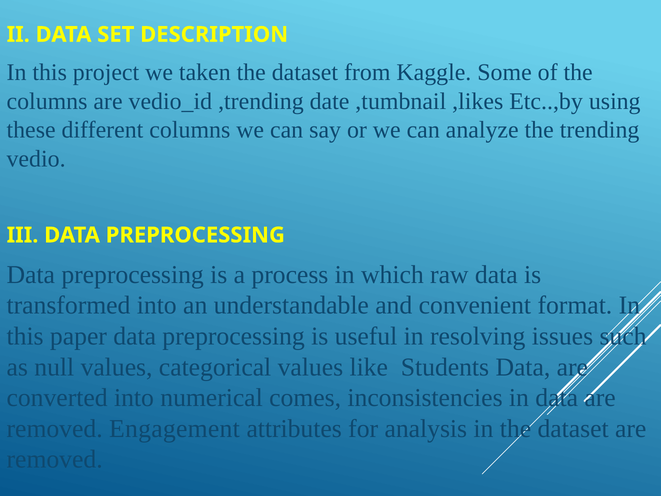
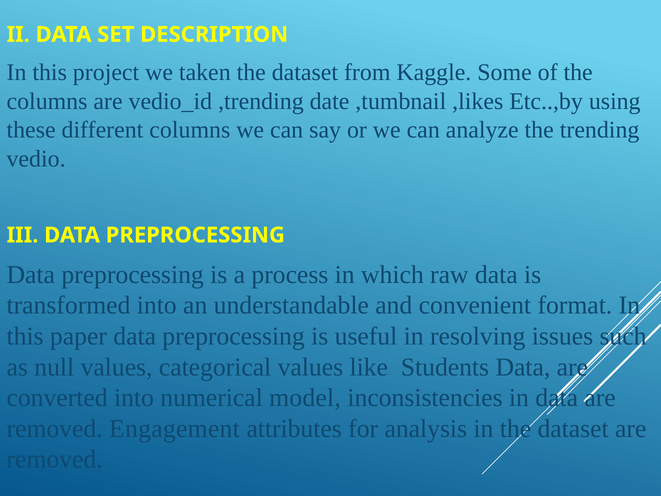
comes: comes -> model (305, 398)
